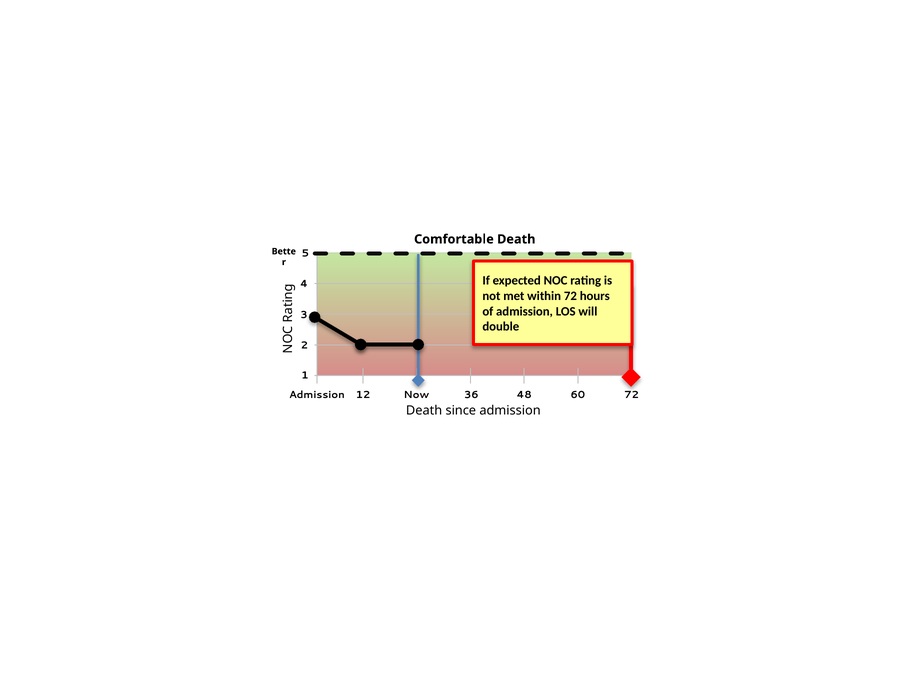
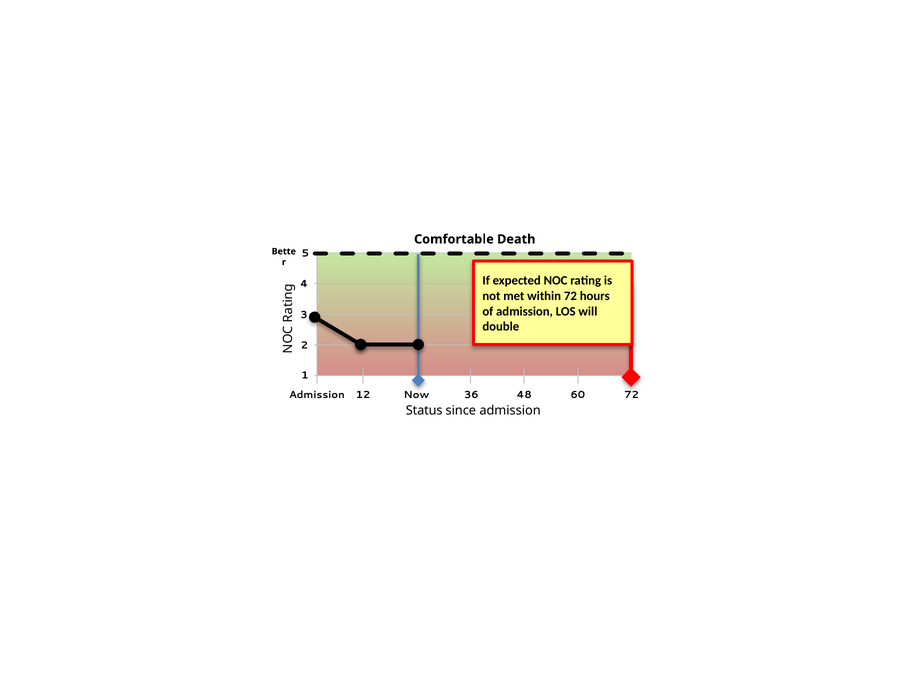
Death: Death -> Status (424, 410)
